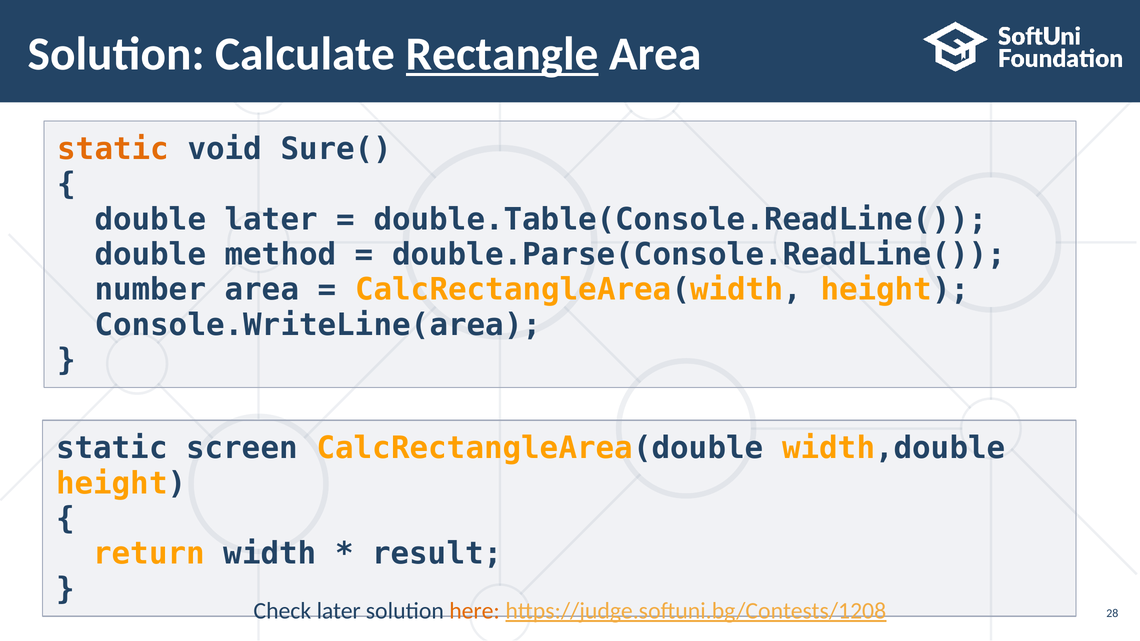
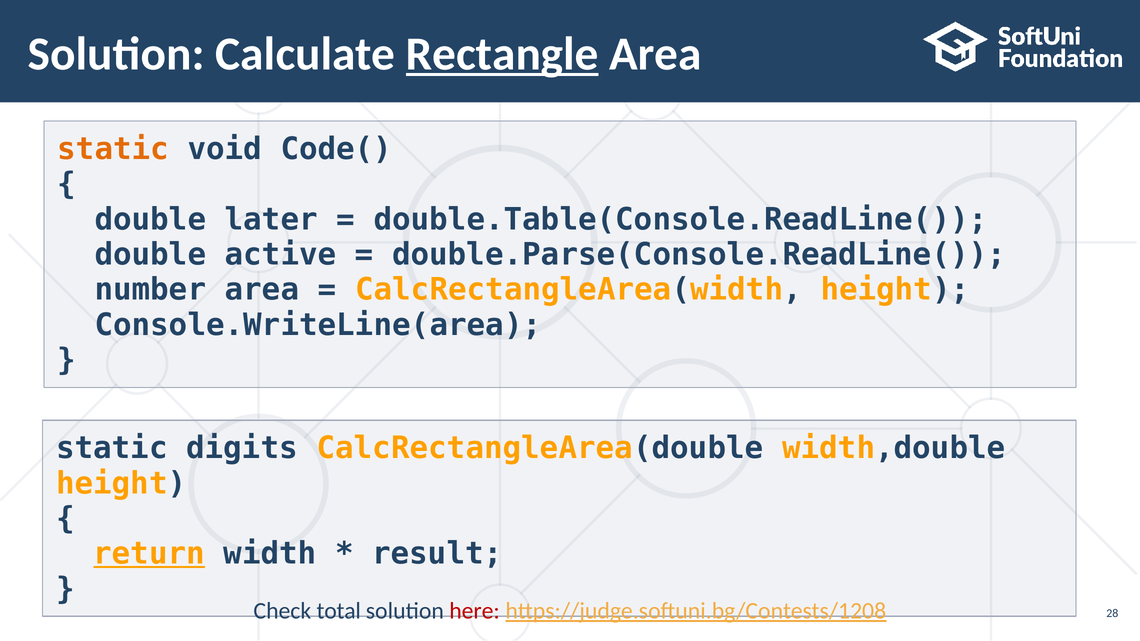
Sure(: Sure( -> Code( (336, 149)
method: method -> active (281, 255)
screen: screen -> digits (242, 449)
return underline: none -> present (149, 554)
Check later: later -> total (339, 611)
here colour: orange -> red (475, 611)
